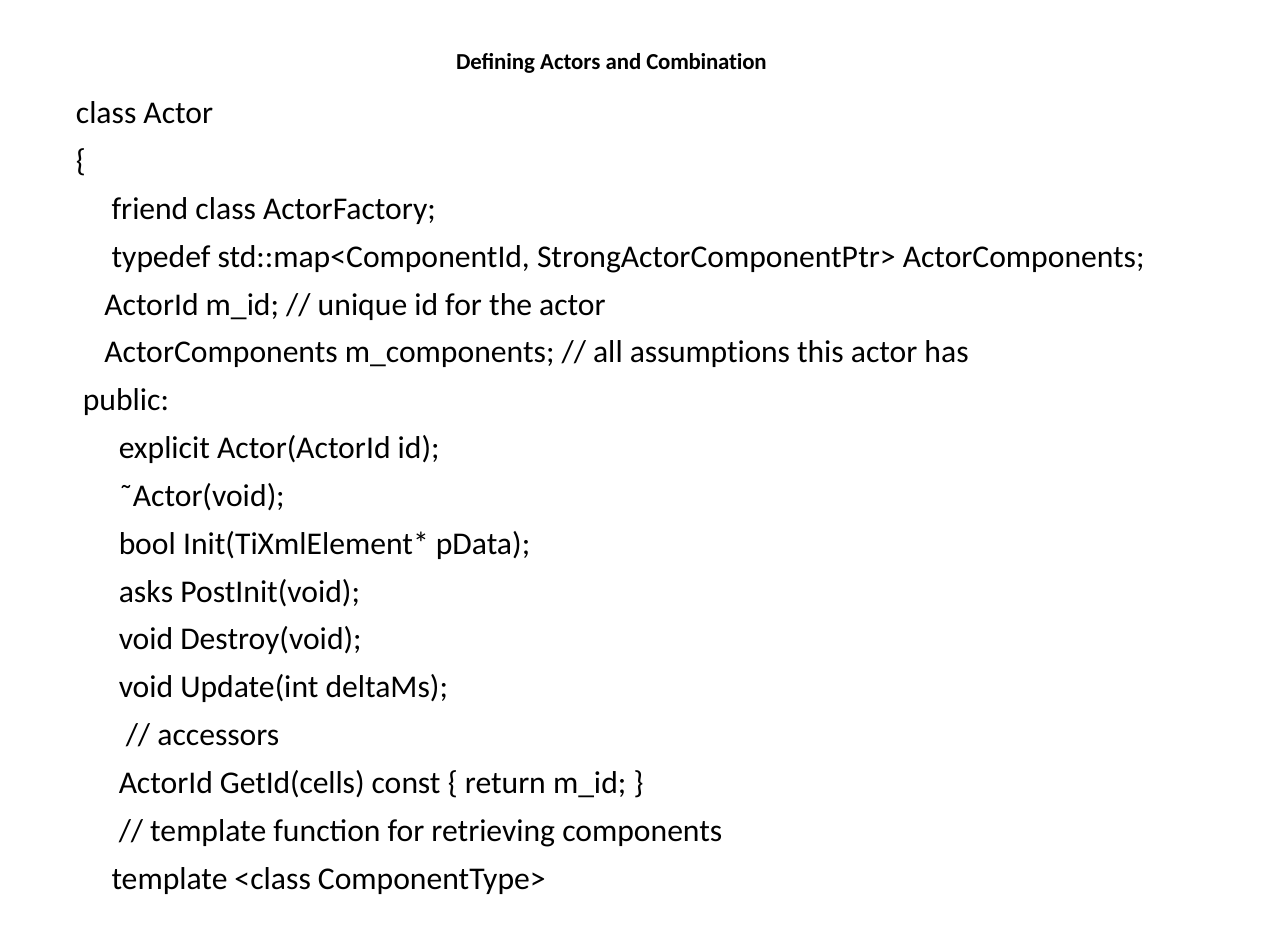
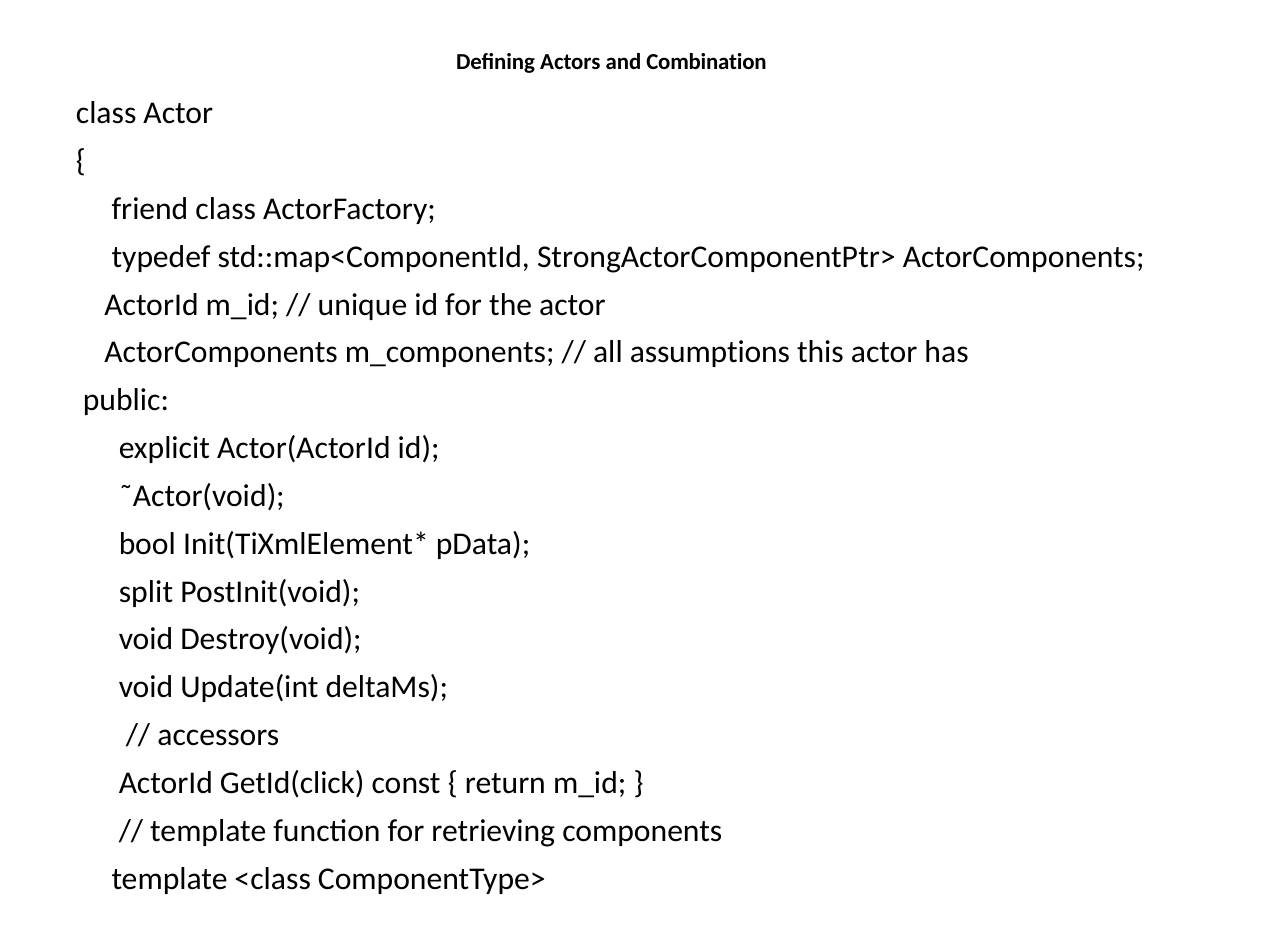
asks: asks -> split (146, 592)
GetId(cells: GetId(cells -> GetId(click (292, 783)
